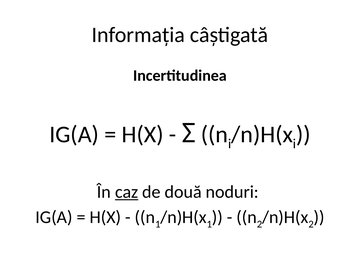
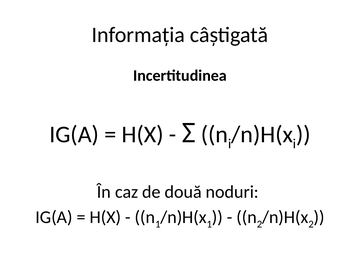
caz underline: present -> none (127, 192)
